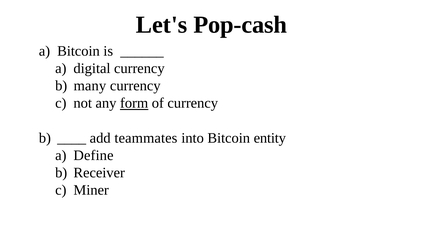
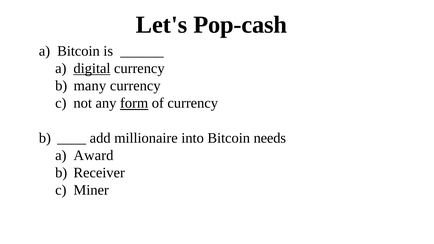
digital underline: none -> present (92, 69)
teammates: teammates -> millionaire (146, 138)
entity: entity -> needs (270, 138)
Define: Define -> Award (94, 155)
